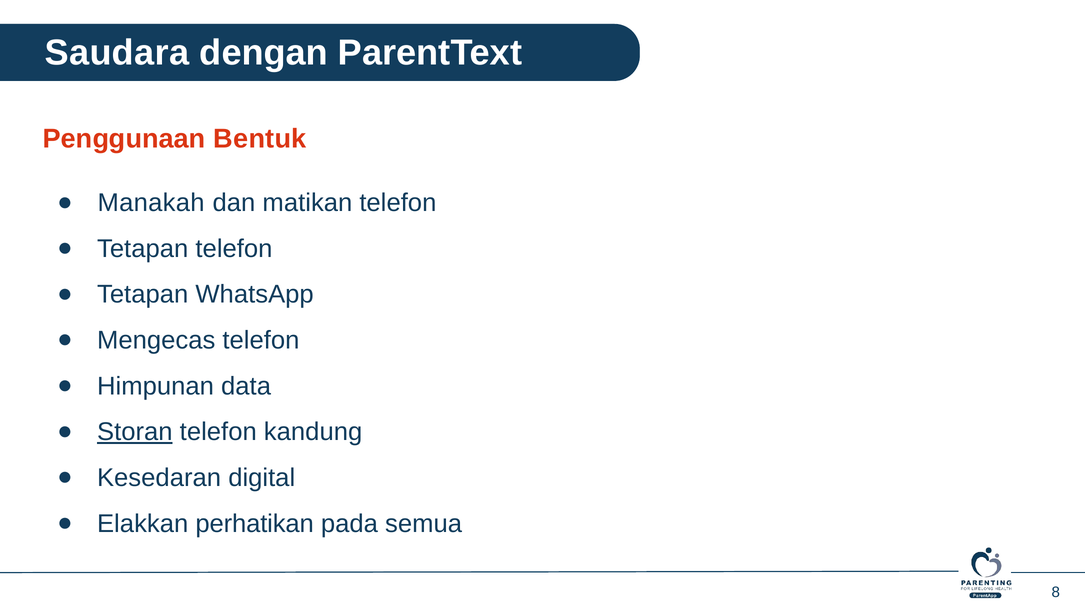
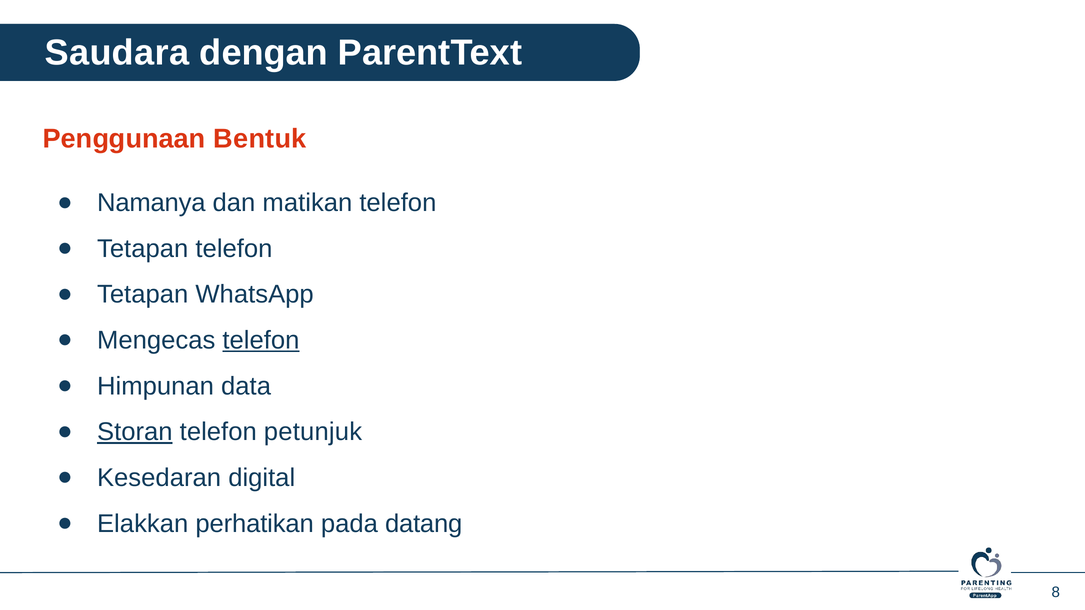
Manakah: Manakah -> Namanya (151, 203)
telefon underline: none -> present (261, 341)
kandung: kandung -> petunjuk (313, 432)
semua: semua -> datang (424, 524)
